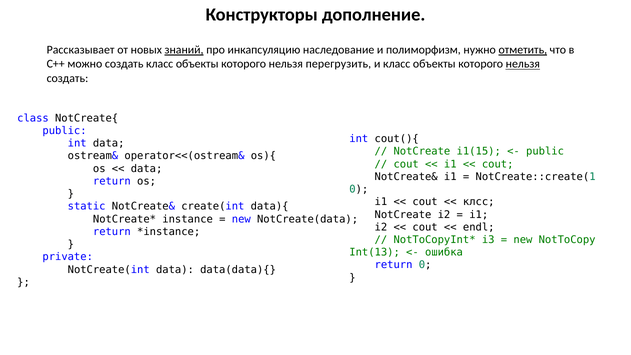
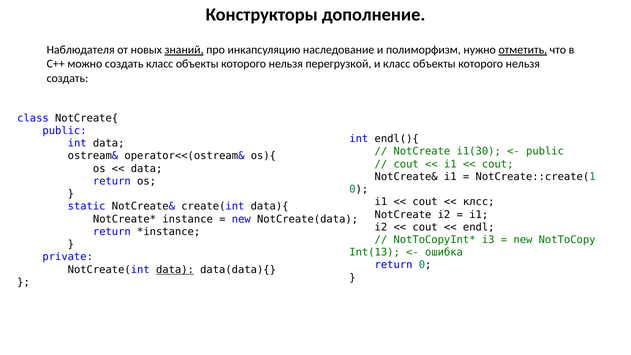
Рассказывает: Рассказывает -> Наблюдателя (81, 50)
перегрузить: перегрузить -> перегрузкой (338, 64)
нельзя underline: present -> none (523, 64)
cout(){: cout(){ -> endl(){ (397, 139)
i1(15: i1(15 -> i1(30 (479, 151)
data underline: none -> present (175, 270)
